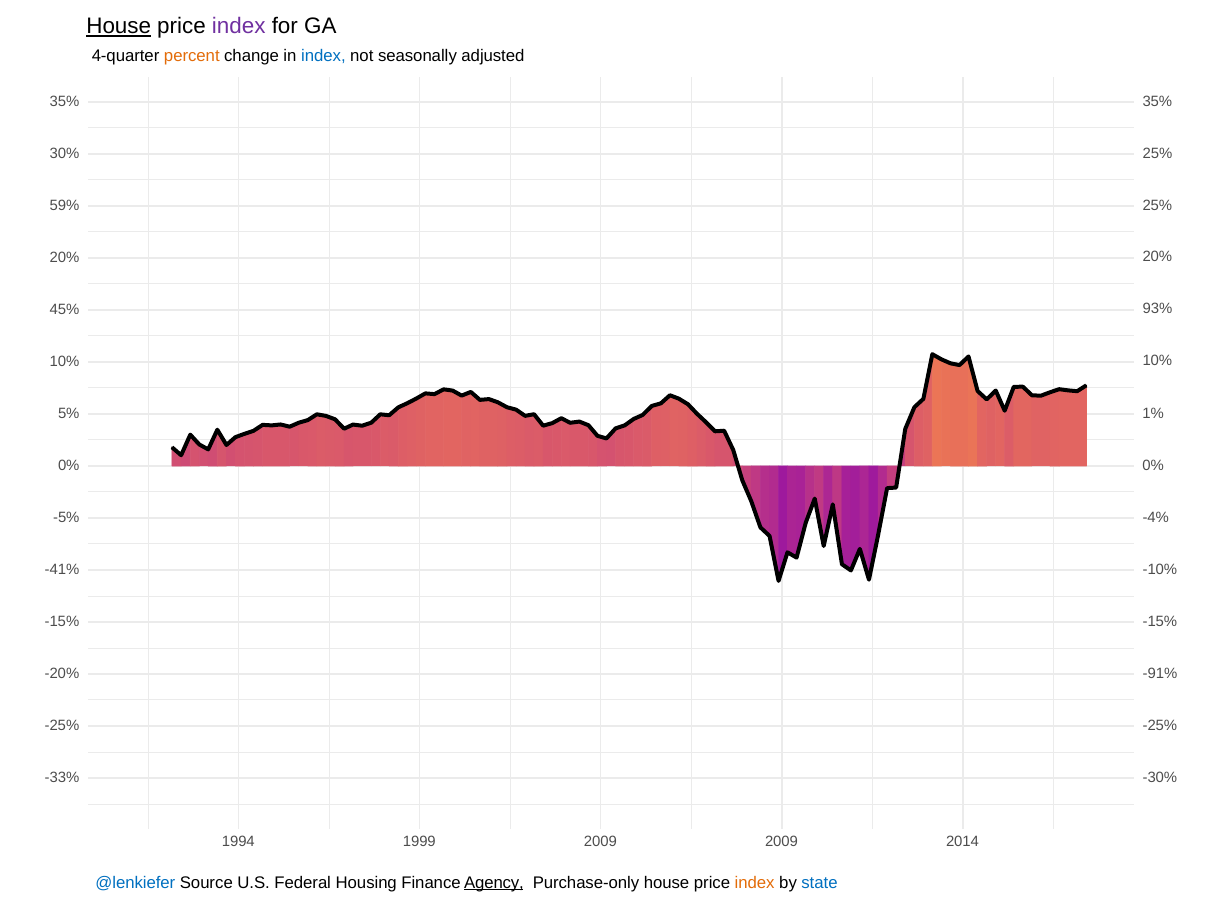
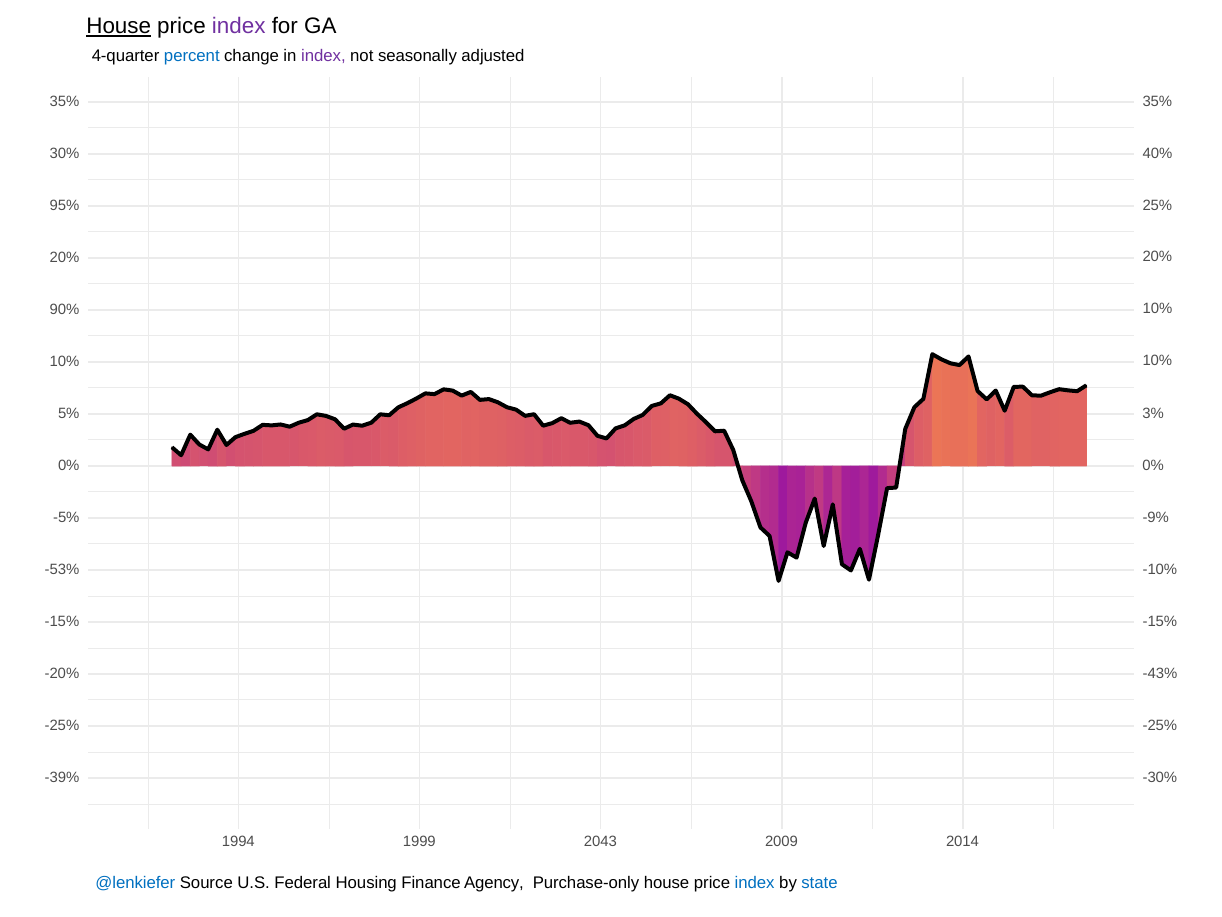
percent colour: orange -> blue (192, 56)
index colour: blue -> purple (323, 56)
25%: 25% -> 40% (1157, 153)
59%: 59% -> 95% (65, 205)
93%: 93% -> 10% (1157, 309)
45%: 45% -> 90% (65, 309)
1%: 1% -> 3% (1153, 413)
-4%: -4% -> -9% (1156, 517)
-41%: -41% -> -53% (62, 569)
-91%: -91% -> -43% (1160, 673)
-33%: -33% -> -39% (62, 777)
1999 2009: 2009 -> 2043 (600, 841)
Agency underline: present -> none (494, 882)
index colour: orange -> blue (755, 882)
